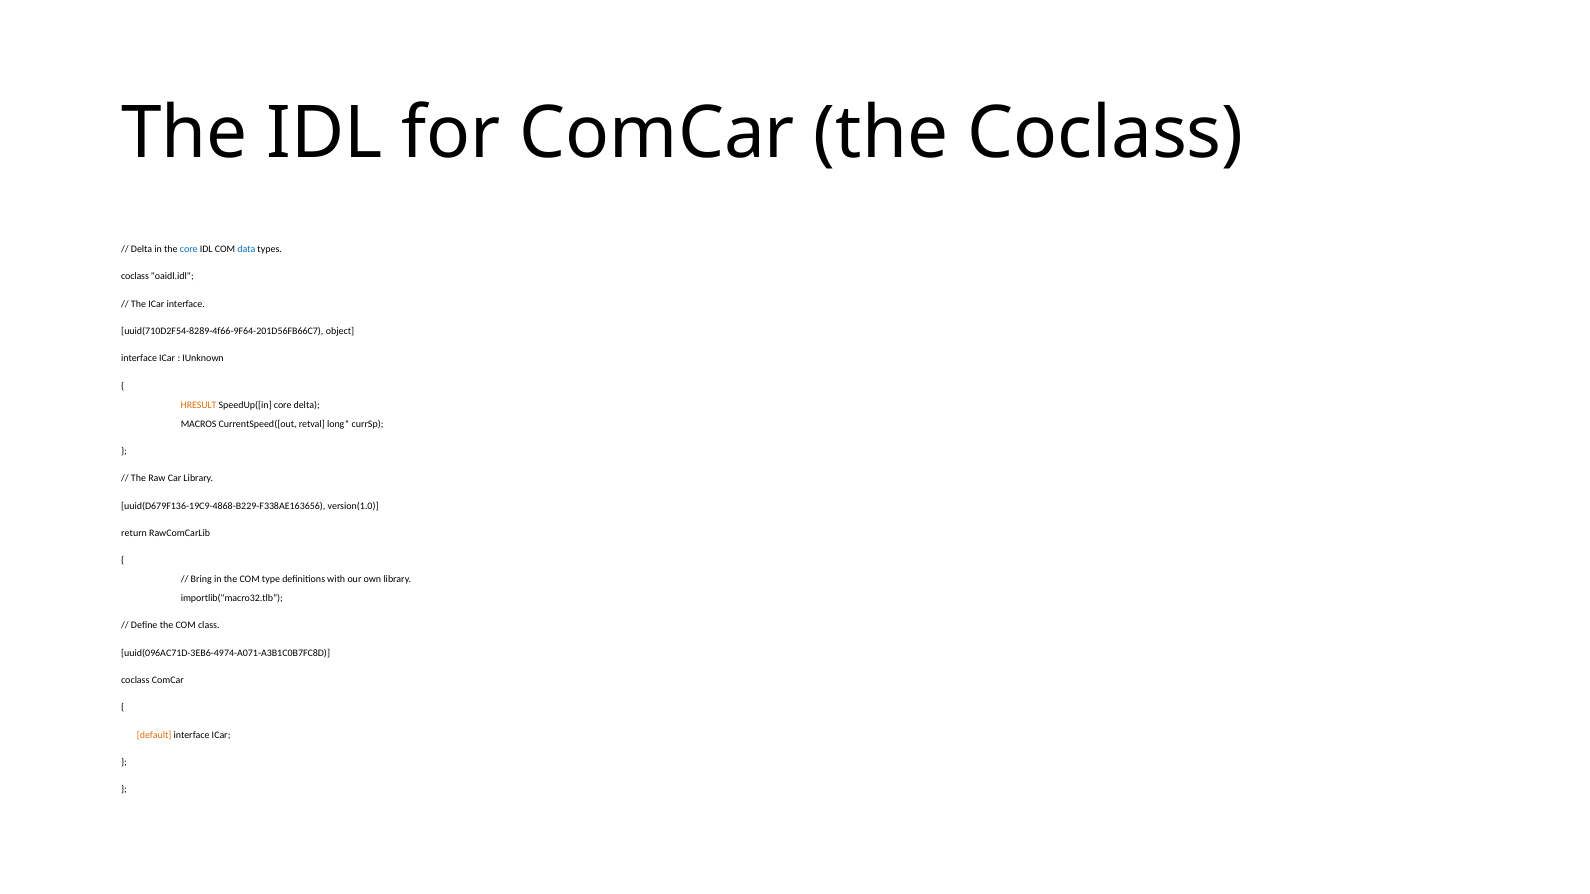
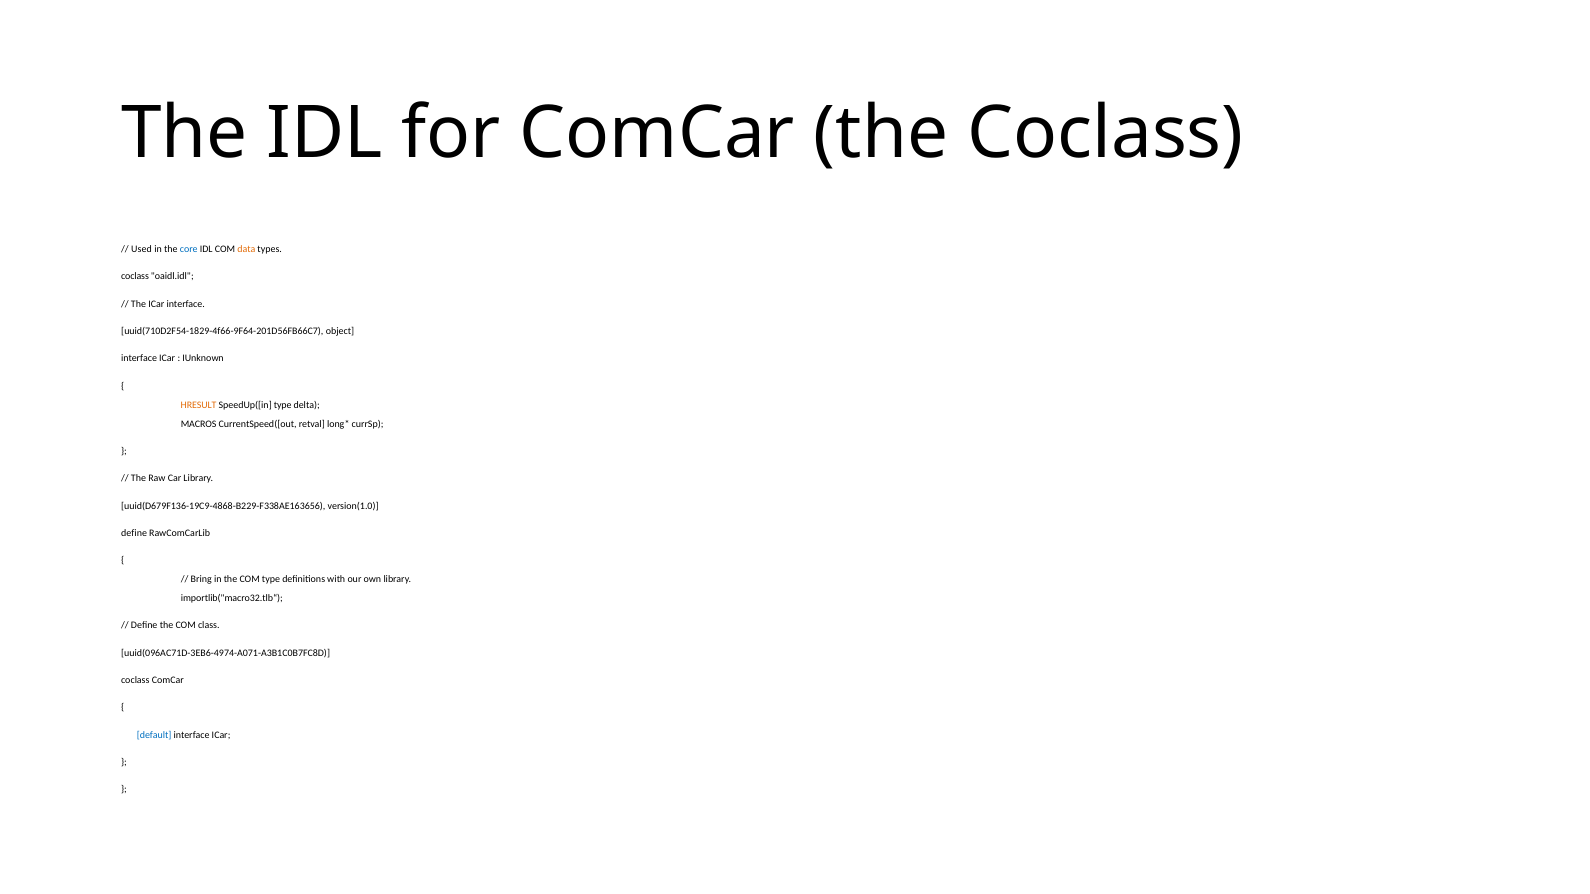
Delta: Delta -> Used (142, 249)
data colour: blue -> orange (246, 249)
uuid(710D2F54-8289-4f66-9F64-201D56FB66C7: uuid(710D2F54-8289-4f66-9F64-201D56FB66C7 -> uuid(710D2F54-1829-4f66-9F64-201D56FB66C7 (222, 331)
SpeedUp([in core: core -> type (283, 405)
return: return -> define (134, 533)
default colour: orange -> blue (154, 735)
